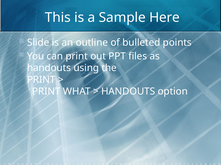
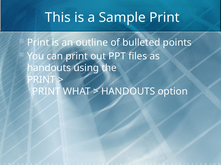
Sample Here: Here -> Print (164, 18)
Slide: Slide -> Print (38, 43)
